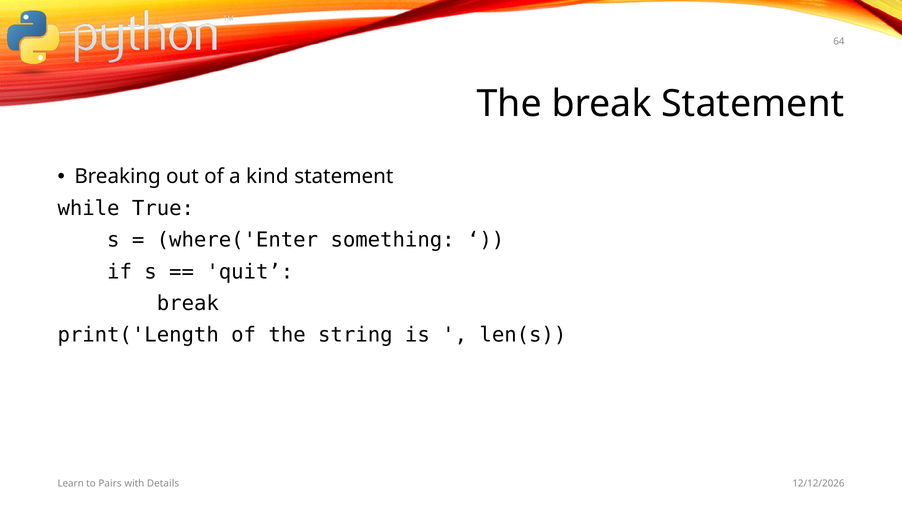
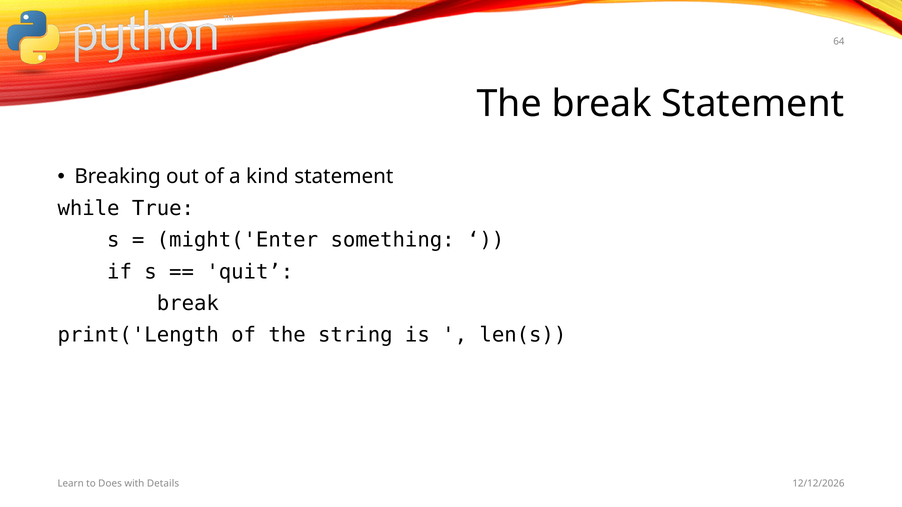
where('Enter: where('Enter -> might('Enter (237, 240)
Pairs: Pairs -> Does (110, 484)
